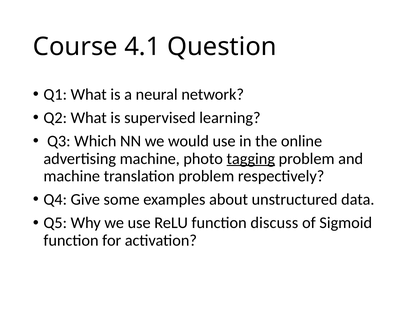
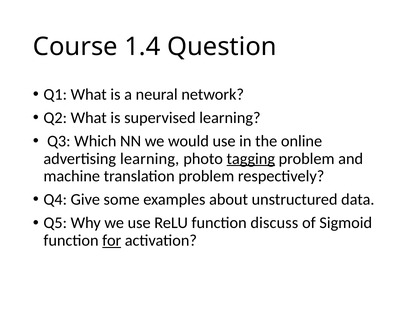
4.1: 4.1 -> 1.4 (142, 47)
advertising machine: machine -> learning (150, 159)
for underline: none -> present (112, 241)
